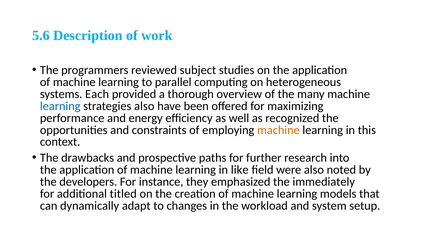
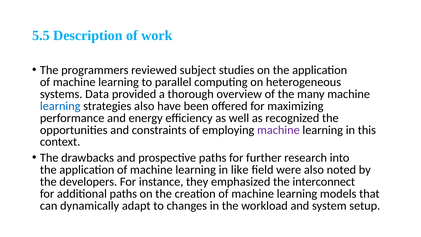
5.6: 5.6 -> 5.5 (41, 35)
Each: Each -> Data (97, 94)
machine colour: orange -> purple (278, 130)
immediately: immediately -> interconnect (324, 182)
additional titled: titled -> paths (123, 194)
